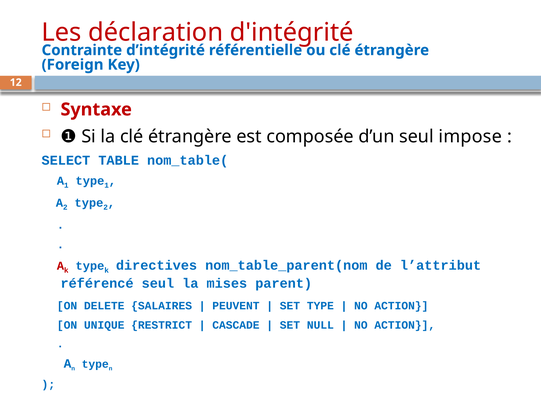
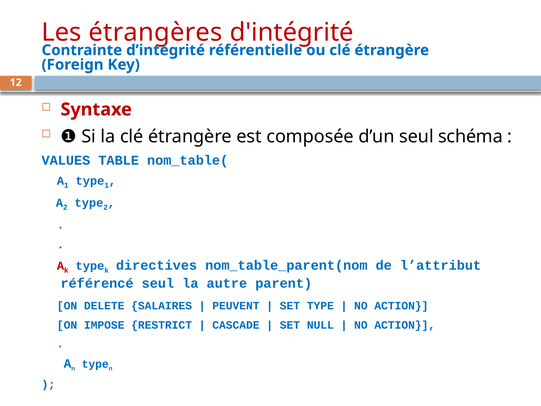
déclaration: déclaration -> étrangères (156, 32)
impose: impose -> schéma (470, 136)
SELECT: SELECT -> VALUES (66, 160)
mises: mises -> autre (227, 283)
UNIQUE: UNIQUE -> IMPOSE (104, 325)
